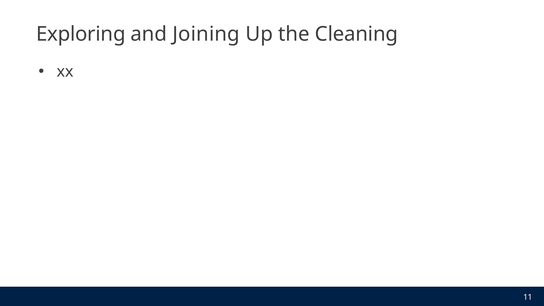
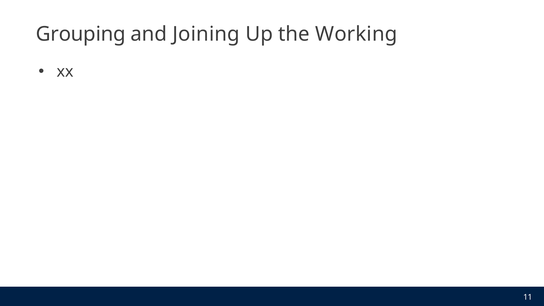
Exploring: Exploring -> Grouping (81, 34)
Cleaning: Cleaning -> Working (356, 34)
